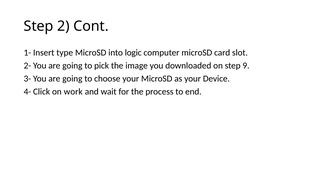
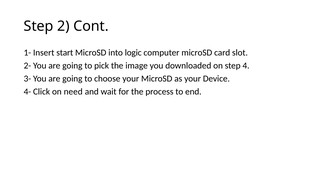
type: type -> start (65, 53)
9: 9 -> 4 (246, 66)
work: work -> need (73, 92)
